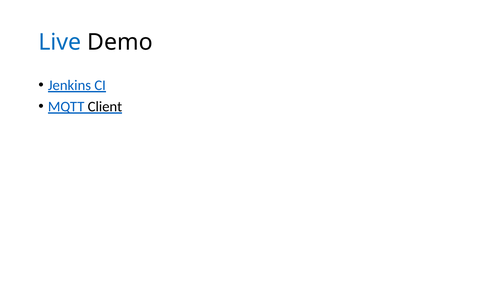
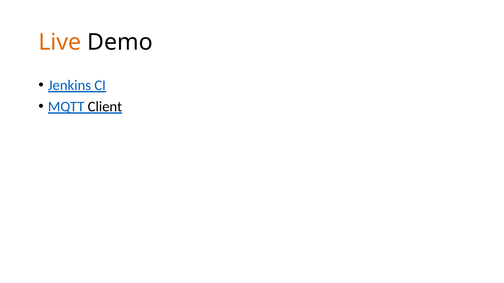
Live colour: blue -> orange (60, 42)
